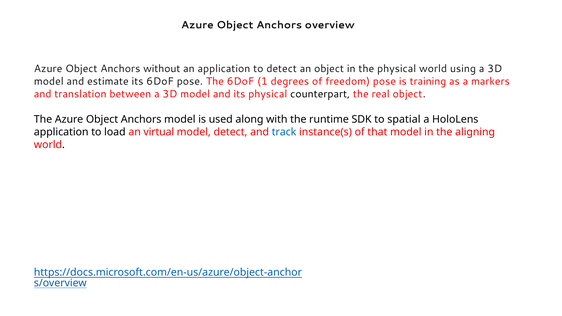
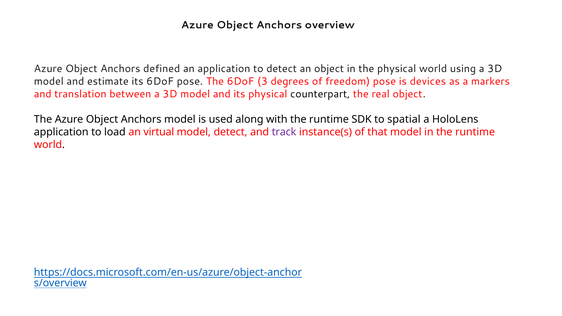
without: without -> defined (162, 69)
1: 1 -> 3 (262, 81)
training: training -> devices (428, 81)
track colour: blue -> purple (284, 132)
in the aligning: aligning -> runtime (475, 132)
